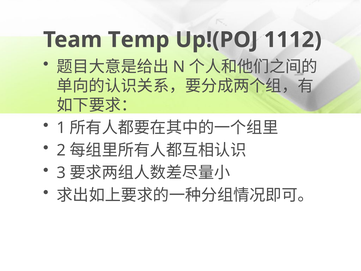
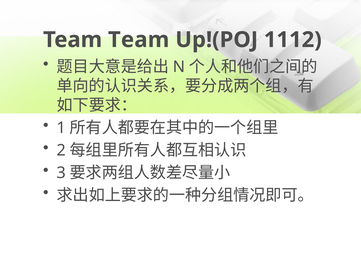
Team Temp: Temp -> Team (139, 40)
